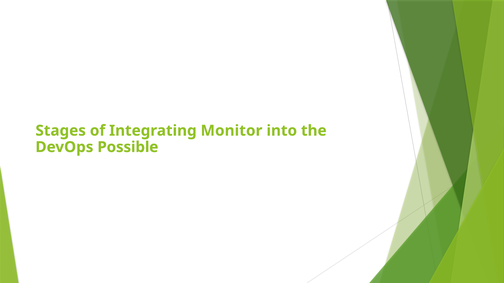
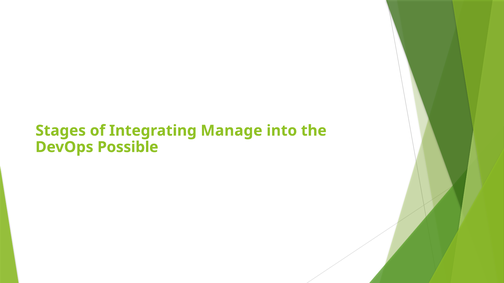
Monitor: Monitor -> Manage (231, 131)
